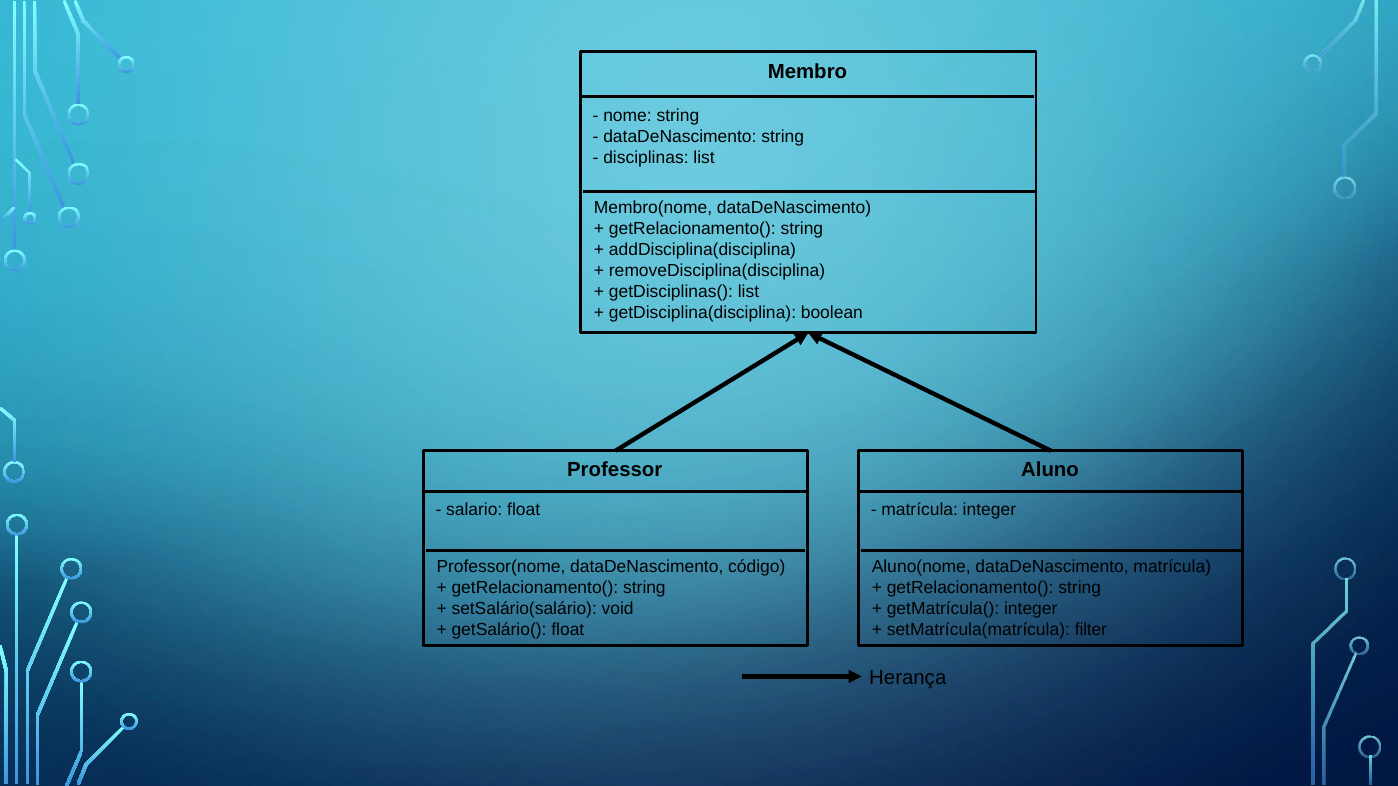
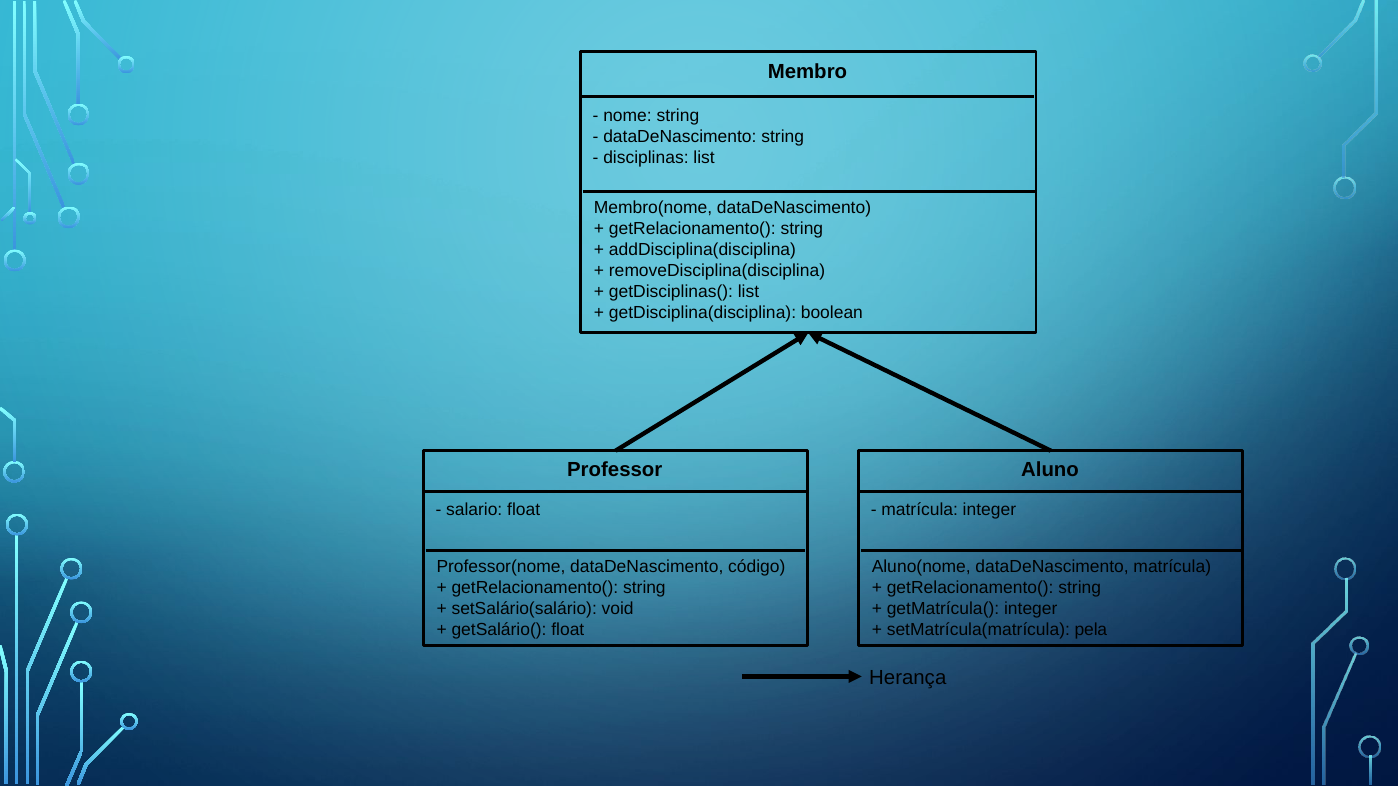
filter: filter -> pela (1091, 630)
